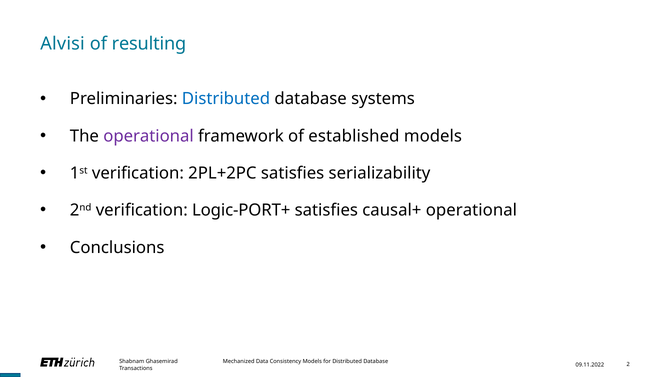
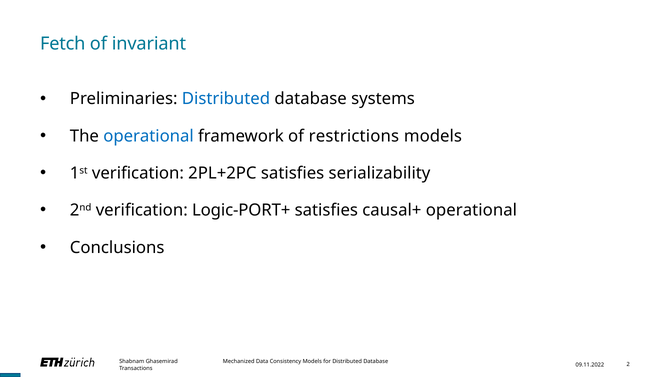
Alvisi: Alvisi -> Fetch (63, 44)
resulting: resulting -> invariant (149, 44)
operational colour: purple -> blue (149, 136)
established: established -> restrictions (354, 136)
